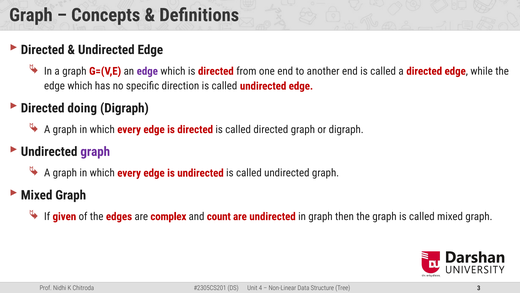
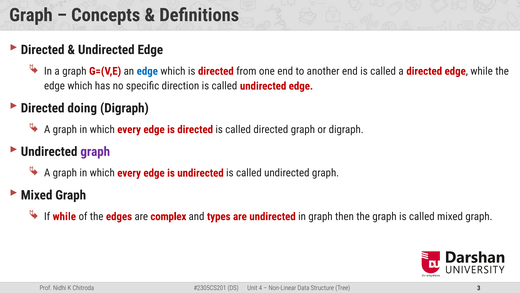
edge colour: purple -> blue (147, 71)
If given: given -> while (64, 216)
count: count -> types (219, 216)
